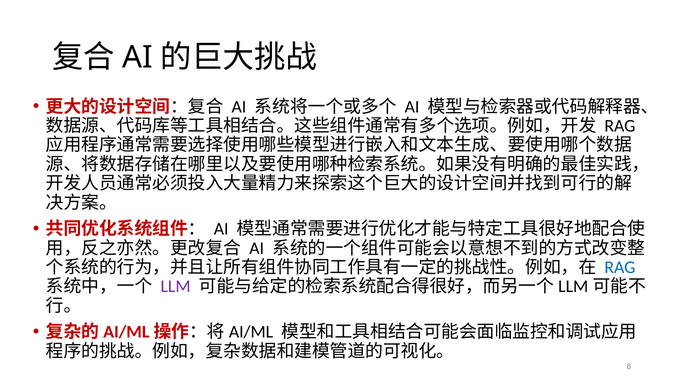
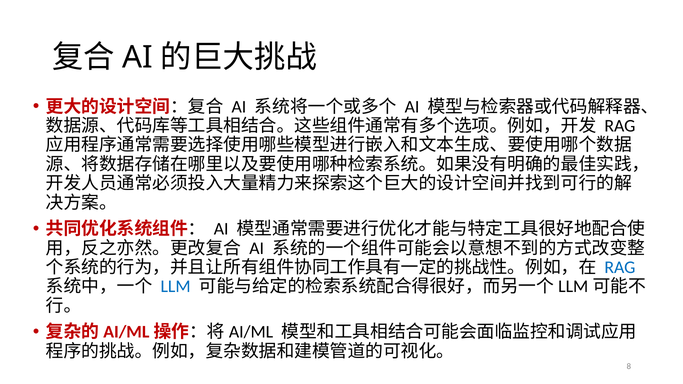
LLM colour: purple -> blue (176, 287)
